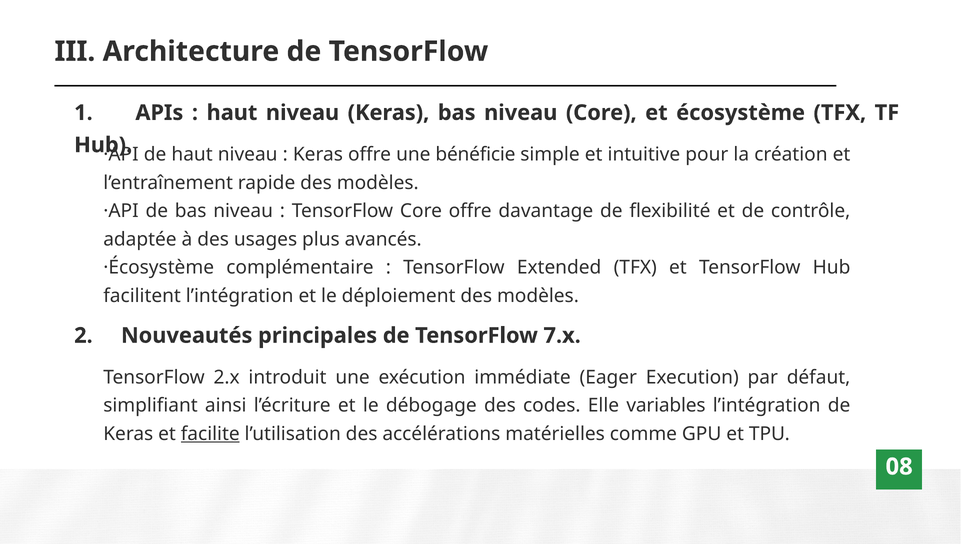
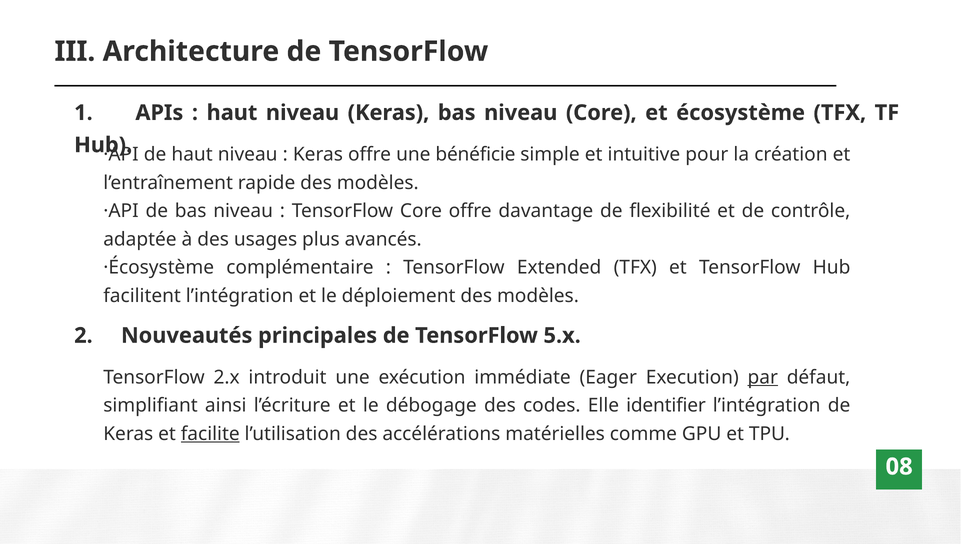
7.x: 7.x -> 5.x (562, 336)
par underline: none -> present (763, 377)
variables: variables -> identifier (666, 405)
